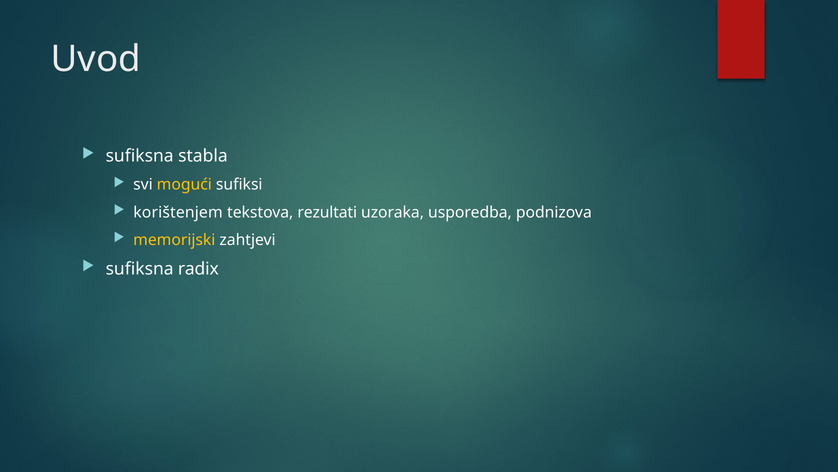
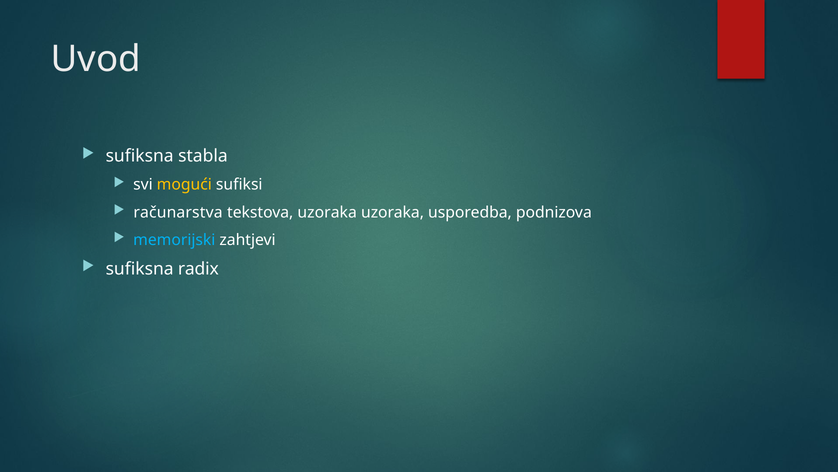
korištenjem: korištenjem -> računarstva (178, 212)
tekstova rezultati: rezultati -> uzoraka (327, 212)
memorijski colour: yellow -> light blue (174, 240)
